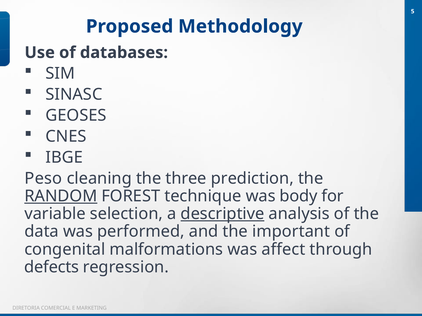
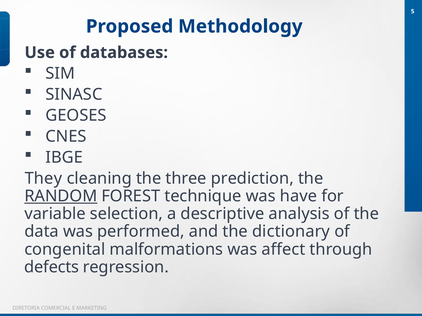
Peso: Peso -> They (43, 179)
body: body -> have (298, 196)
descriptive underline: present -> none (222, 214)
important: important -> dictionary (291, 232)
